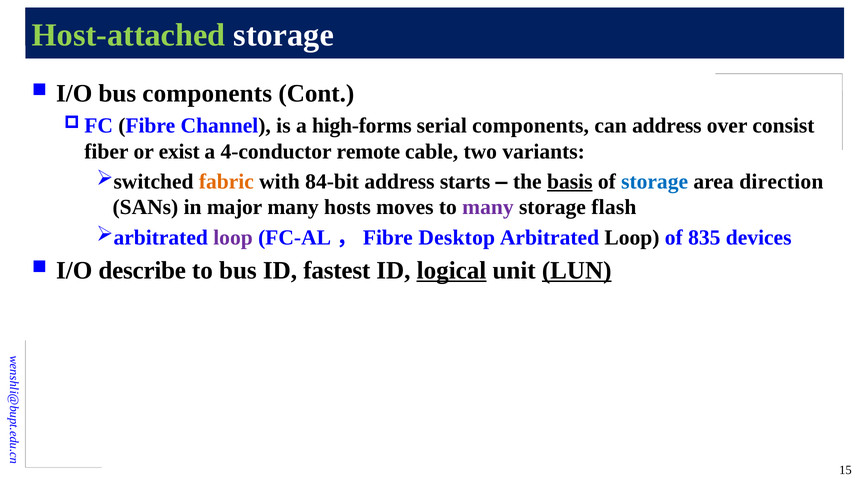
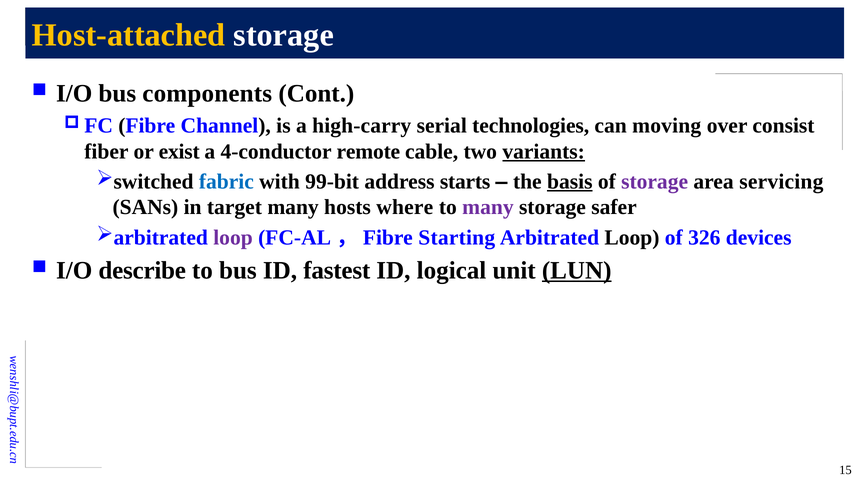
Host-attached colour: light green -> yellow (129, 35)
high-forms: high-forms -> high-carry (362, 126)
serial components: components -> technologies (531, 126)
can address: address -> moving (667, 126)
variants underline: none -> present (544, 152)
fabric colour: orange -> blue (226, 182)
84-bit: 84-bit -> 99-bit (332, 182)
storage colour: blue -> purple (655, 182)
direction: direction -> servicing (781, 182)
major: major -> target (234, 208)
moves: moves -> where (405, 208)
flash: flash -> safer (614, 208)
Desktop: Desktop -> Starting (457, 238)
835: 835 -> 326 (704, 238)
logical underline: present -> none (452, 271)
